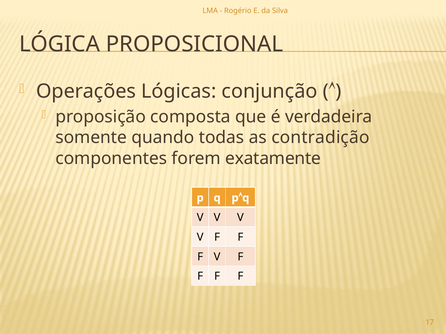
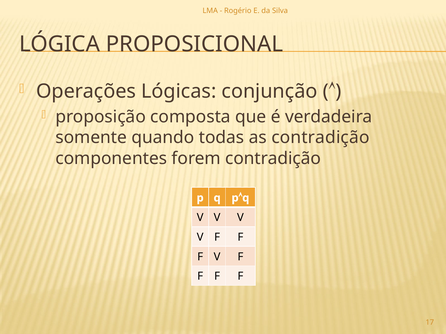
forem exatamente: exatamente -> contradição (273, 159)
